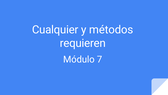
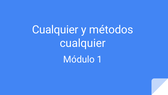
requieren: requieren -> cualquier (83, 43)
7: 7 -> 1 (100, 59)
